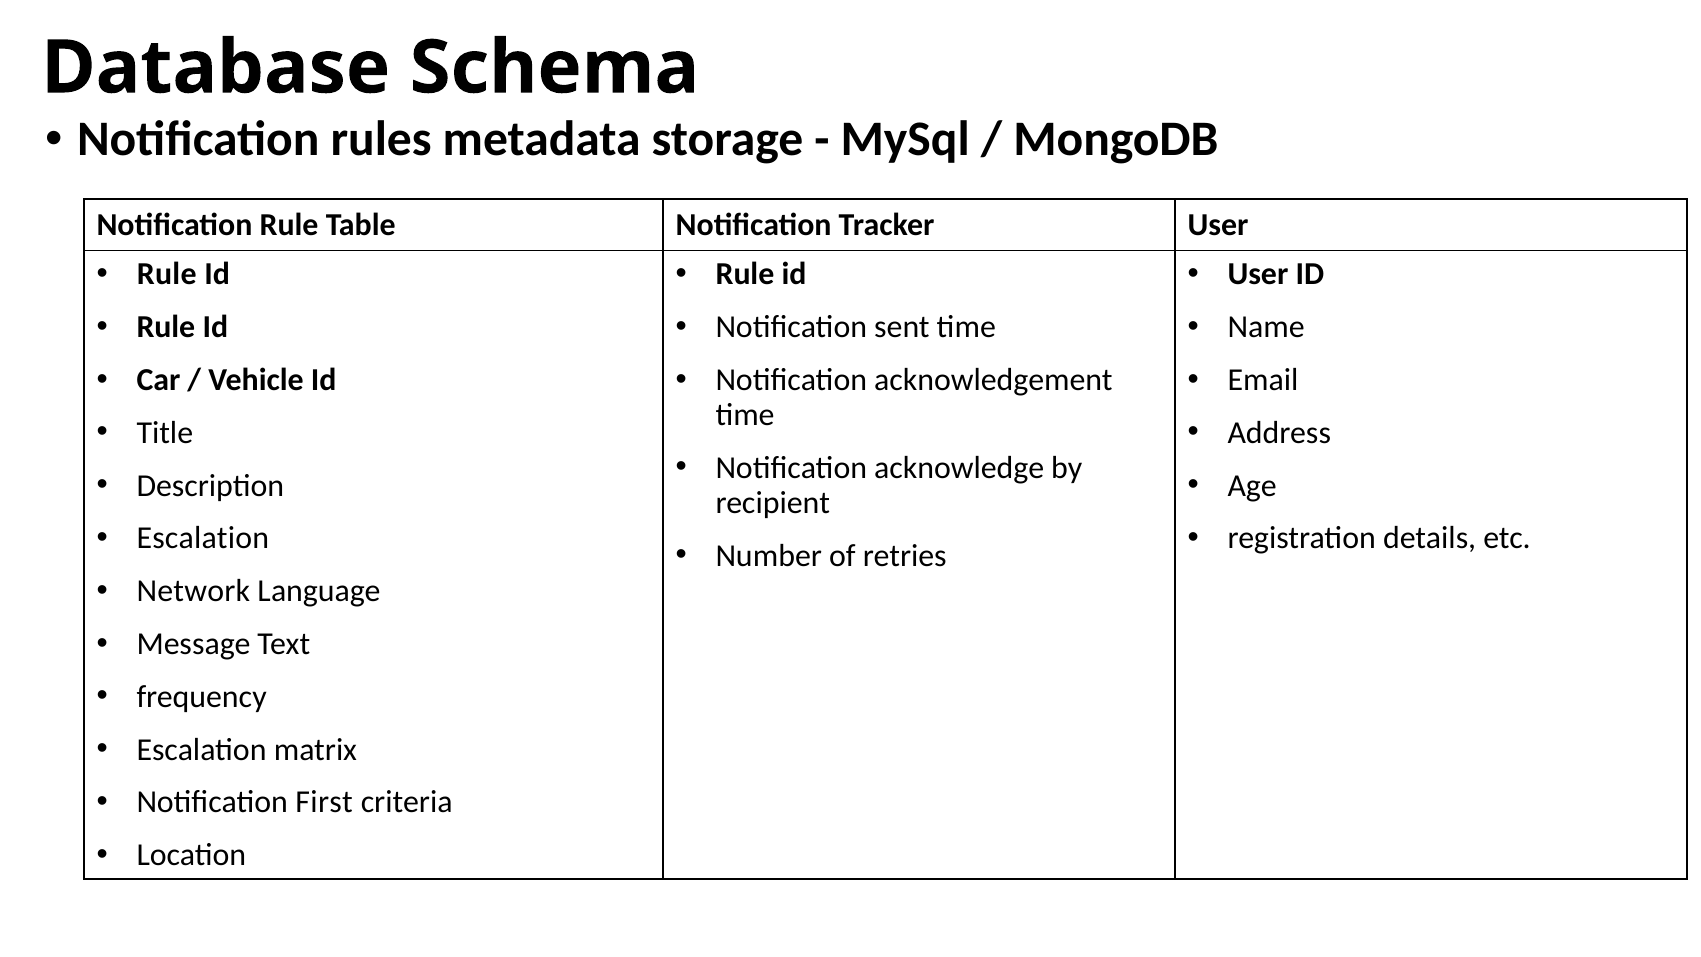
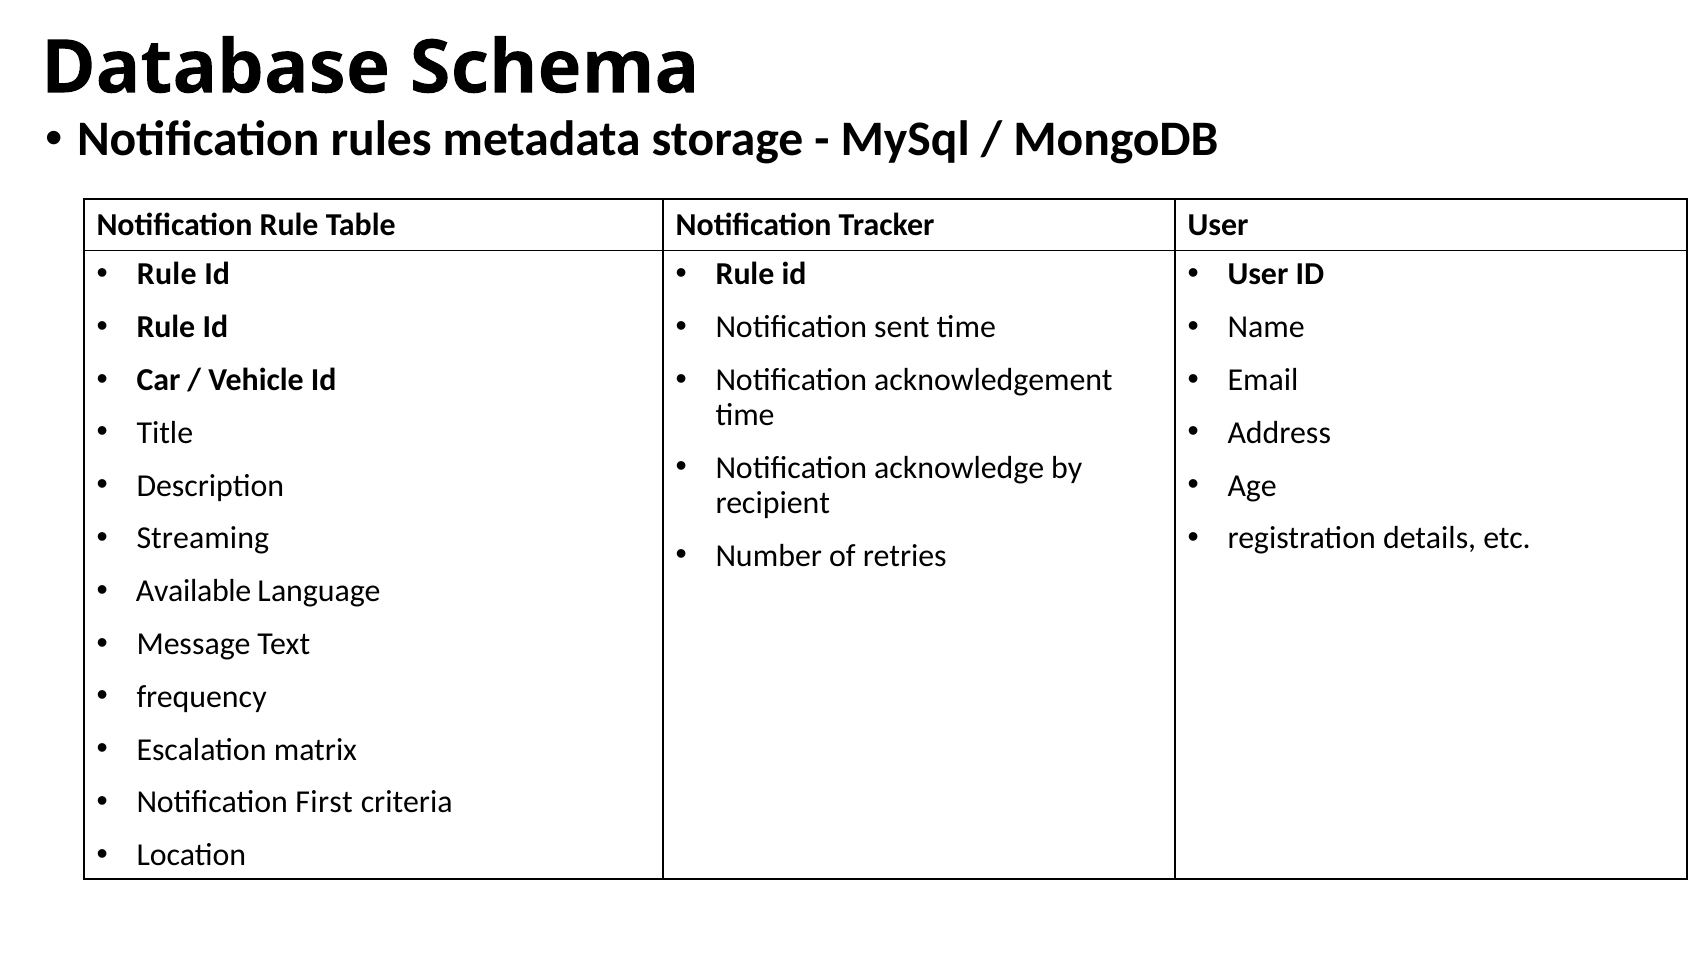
Escalation: Escalation -> Streaming (203, 538)
Network: Network -> Available (194, 591)
